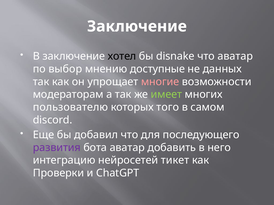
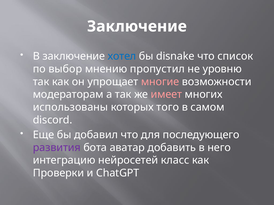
хотел colour: black -> blue (122, 56)
что аватар: аватар -> список (235, 56)
доступные: доступные -> пропустил (157, 69)
данных: данных -> уровню (222, 69)
имеет colour: light green -> pink (166, 95)
пользователю: пользователю -> использованы (70, 107)
тикет: тикет -> класс (175, 161)
